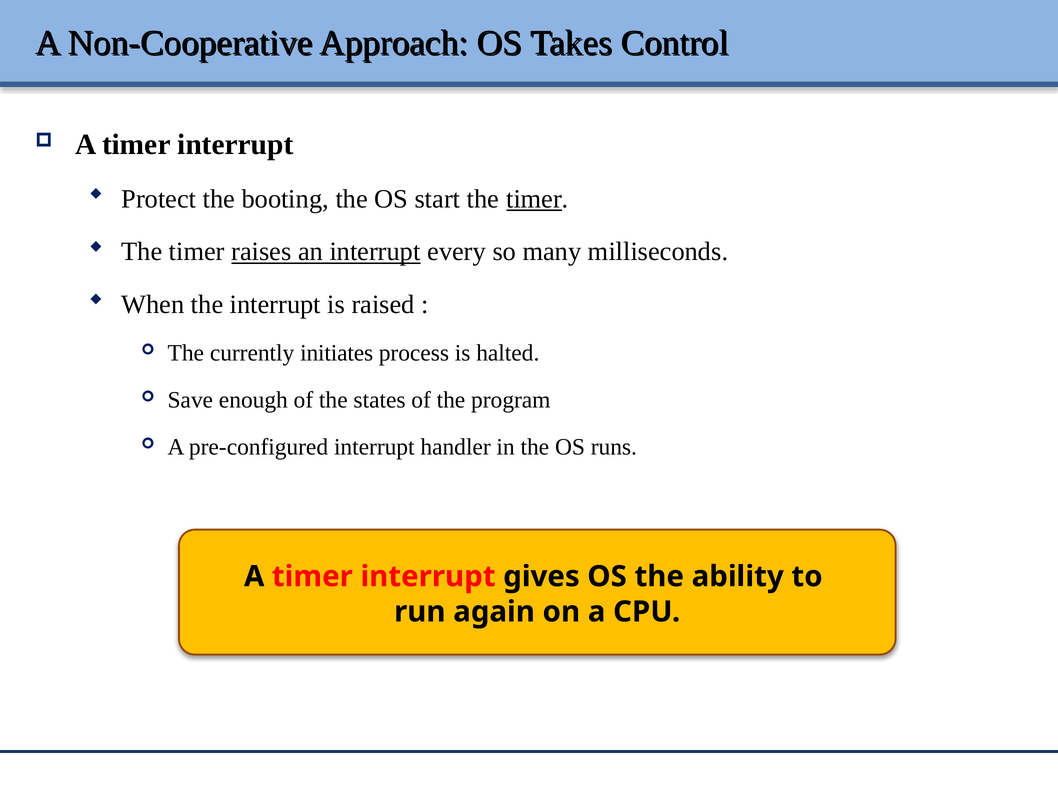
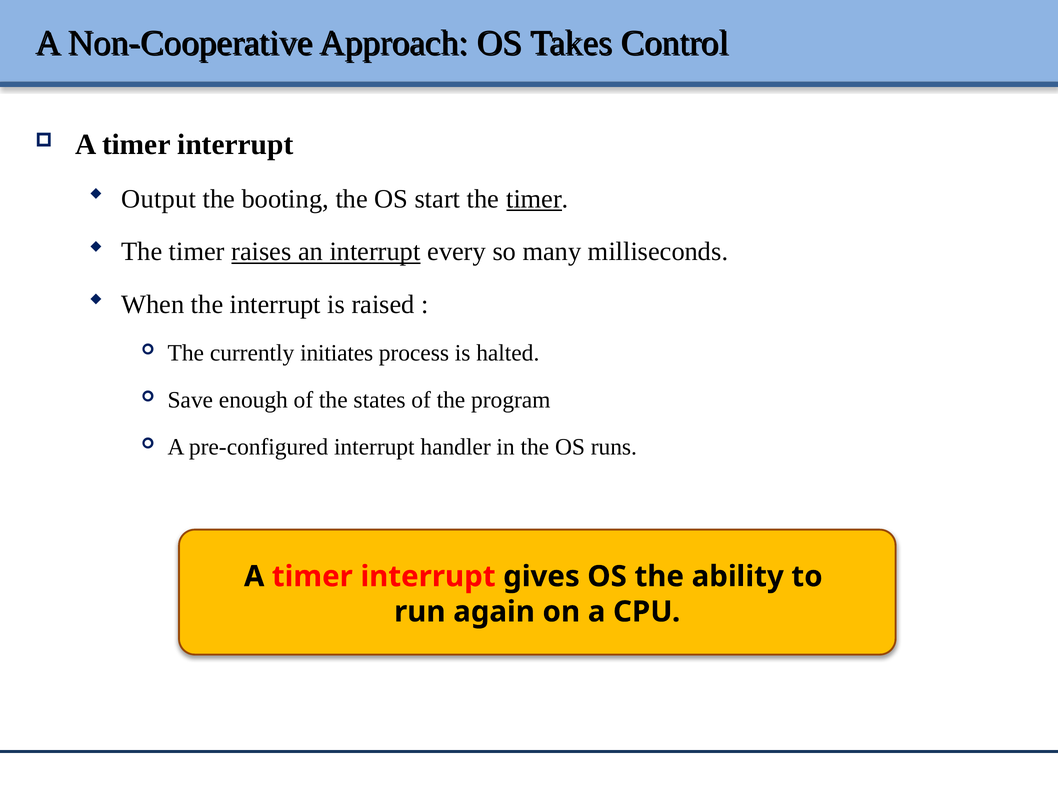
Protect: Protect -> Output (159, 199)
